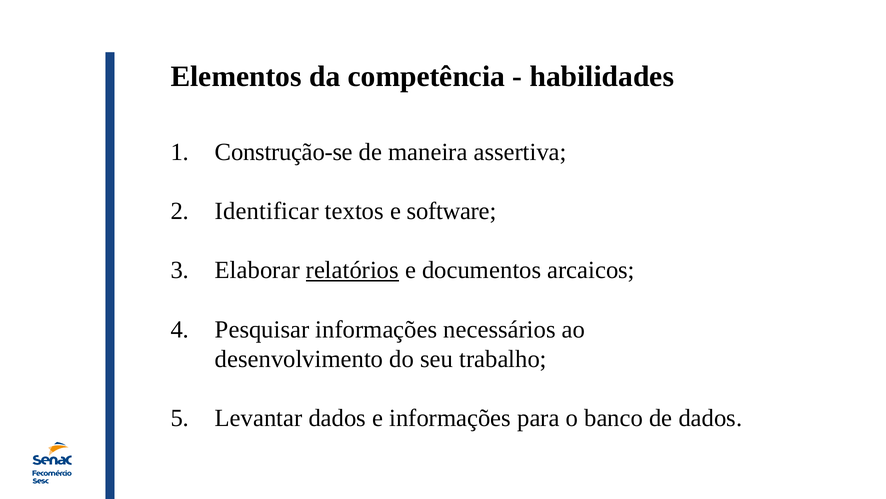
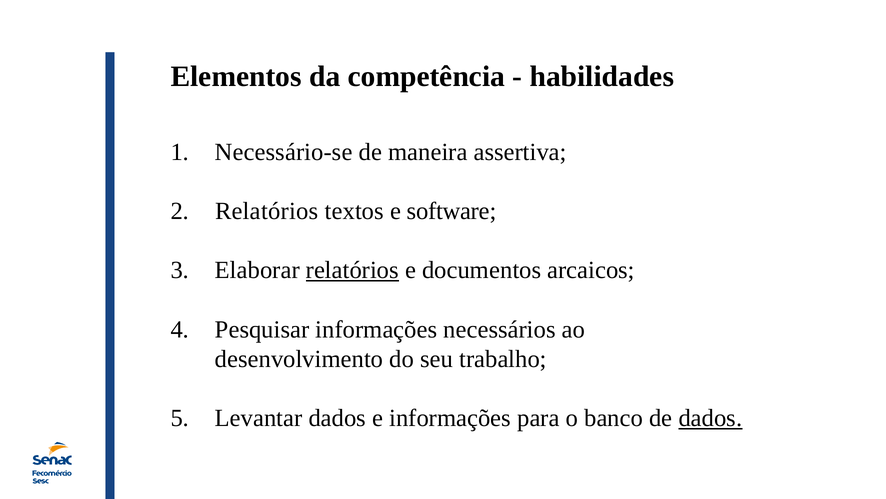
Construção-se: Construção-se -> Necessário-se (284, 152)
Identificar: Identificar -> Relatórios (267, 211)
dados underline: none -> present (710, 418)
